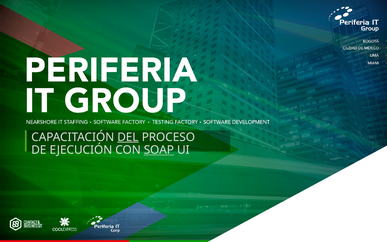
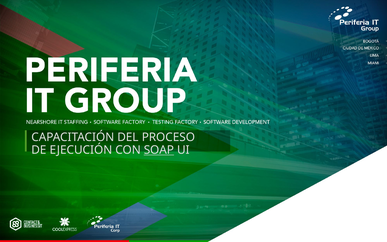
DEL underline: present -> none (128, 137)
